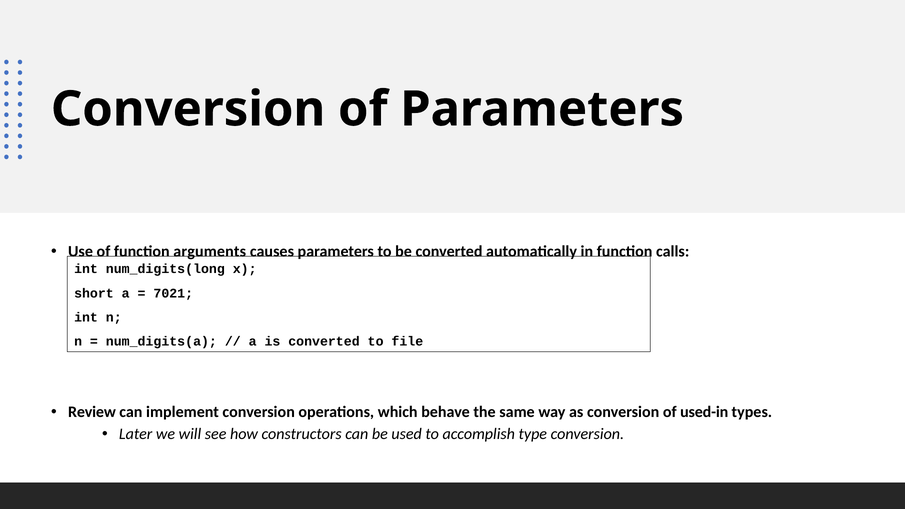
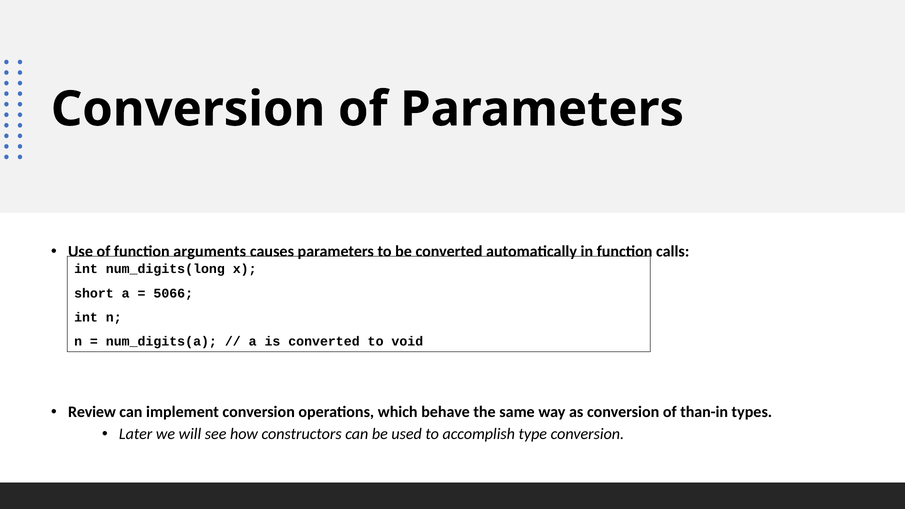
7021: 7021 -> 5066 (173, 293)
file: file -> void (407, 342)
used-in: used-in -> than-in (704, 412)
